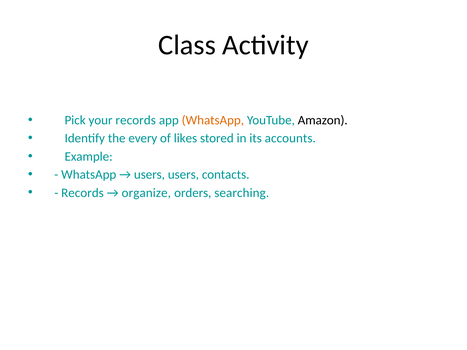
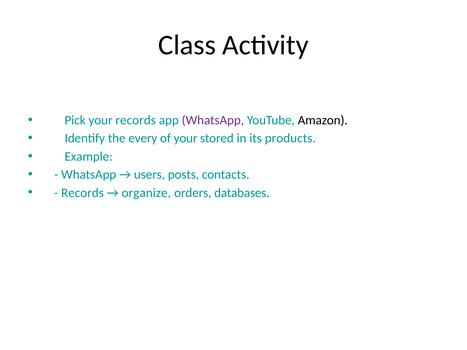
WhatsApp colour: orange -> purple (213, 120)
of likes: likes -> your (186, 138)
accounts: accounts -> products (290, 138)
users users: users -> posts (183, 175)
searching: searching -> databases (242, 193)
